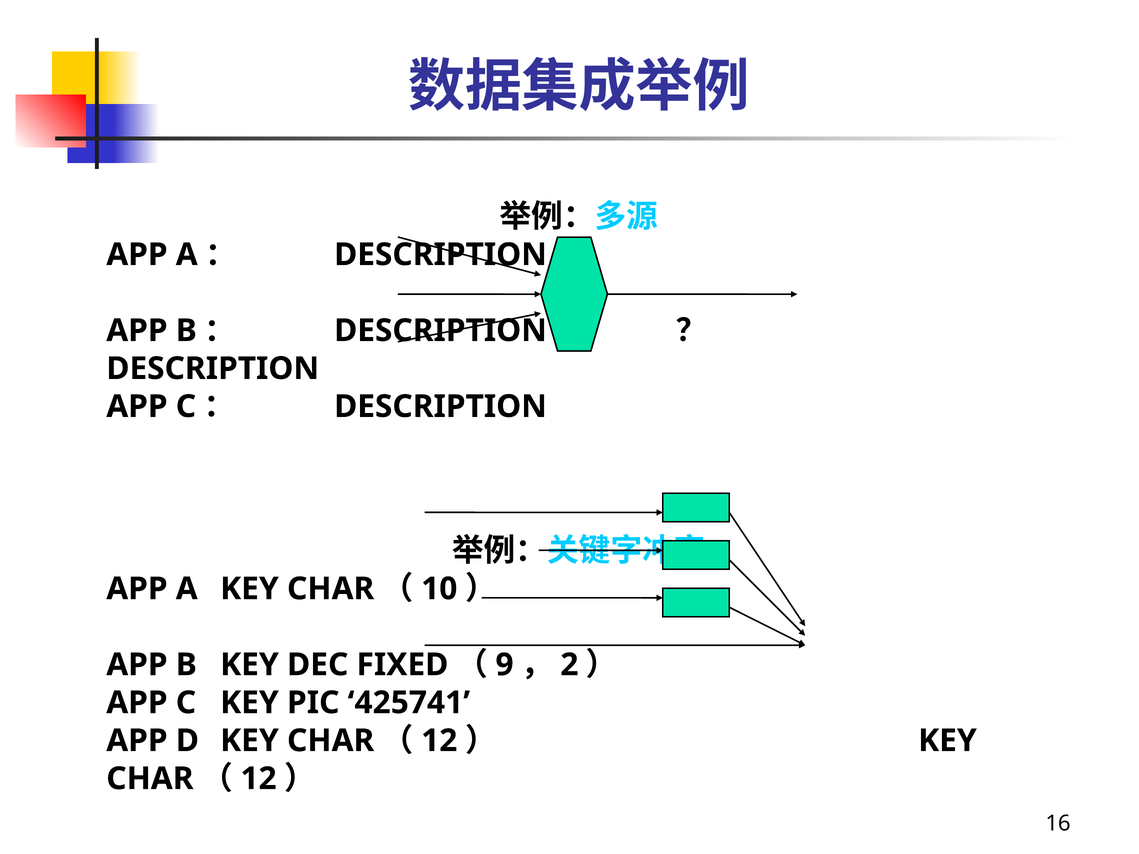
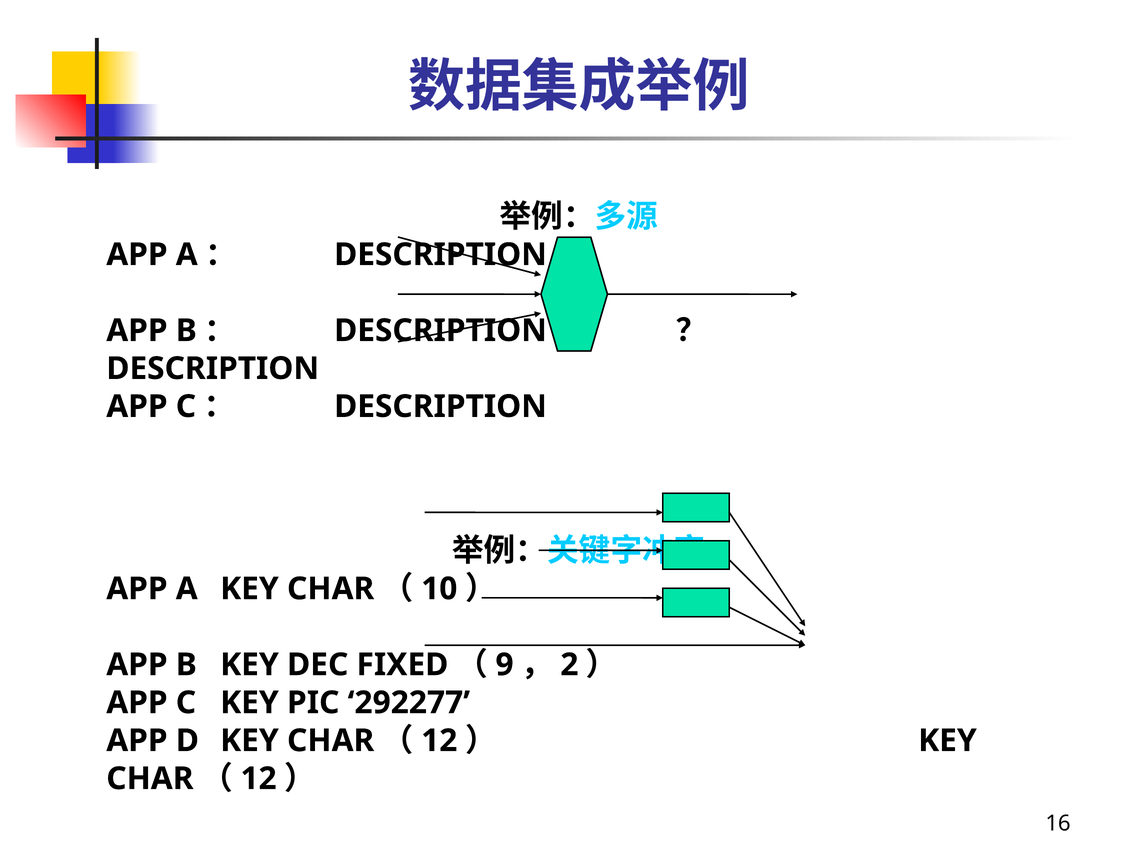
425741: 425741 -> 292277 (409, 703)
